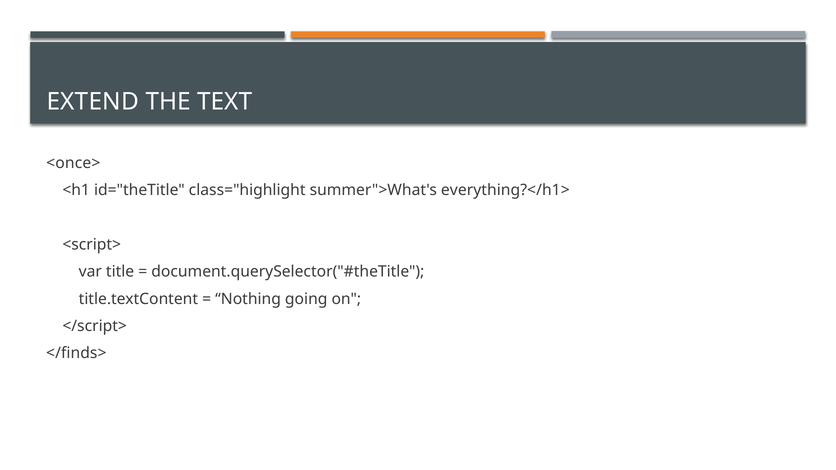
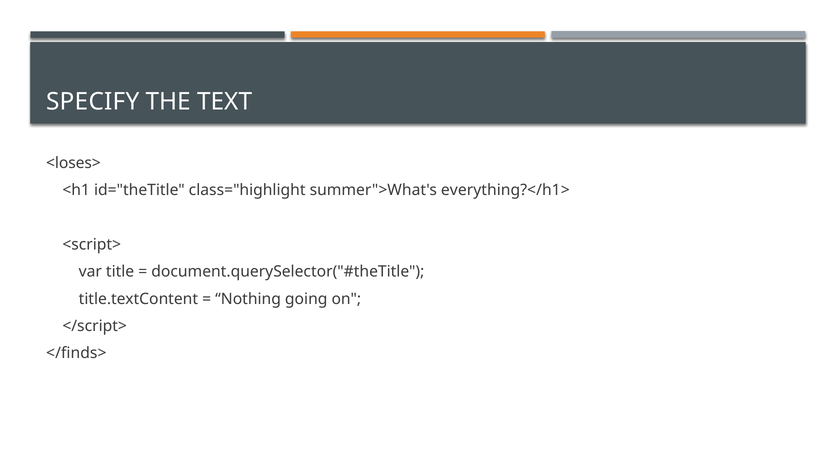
EXTEND: EXTEND -> SPECIFY (93, 102)
<once>: <once> -> <loses> (73, 163)
